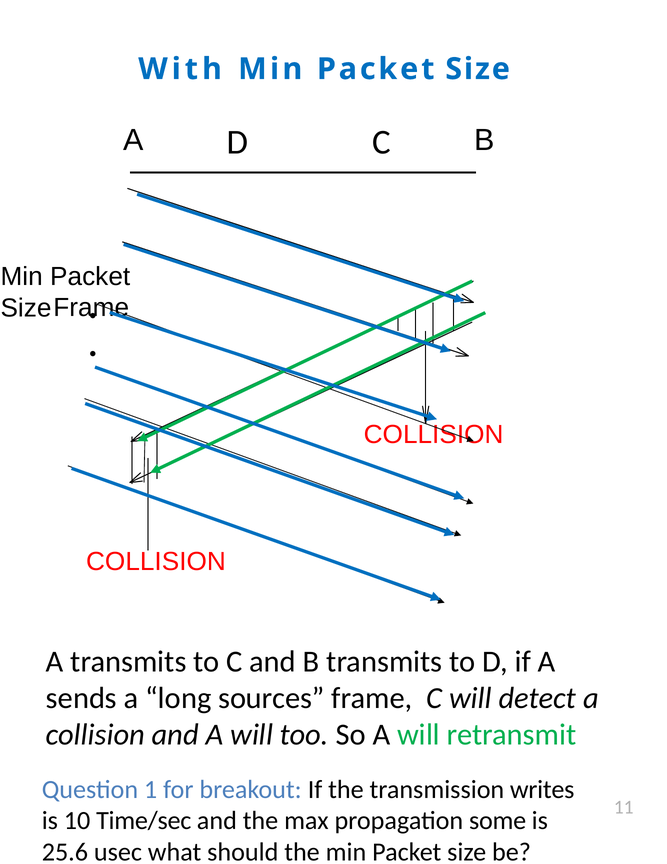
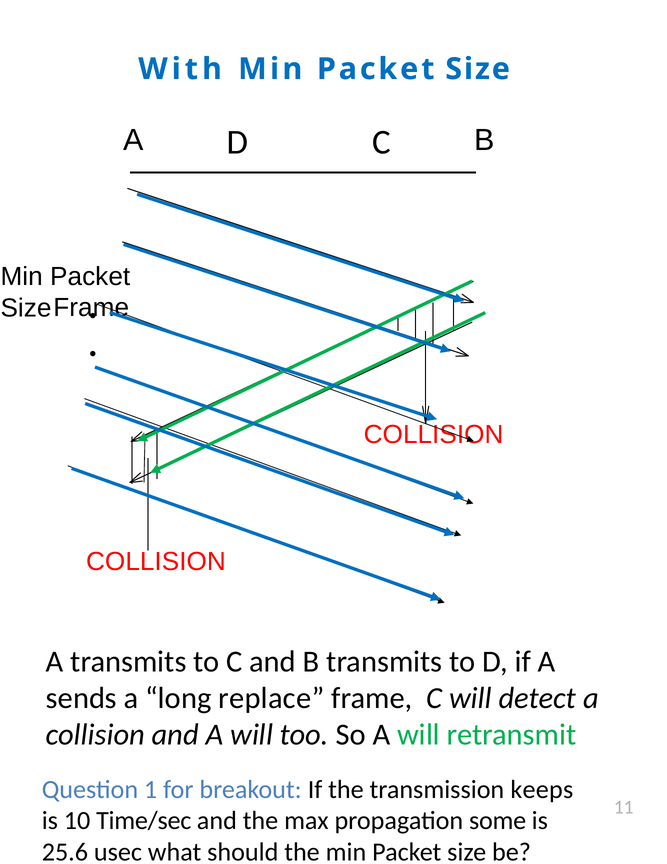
sources: sources -> replace (271, 697)
writes: writes -> keeps (542, 789)
